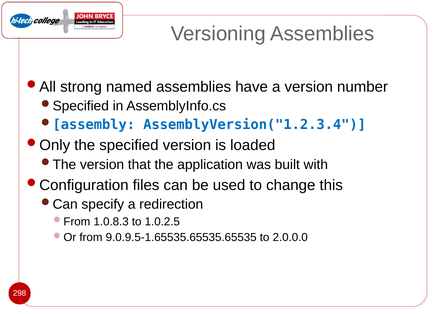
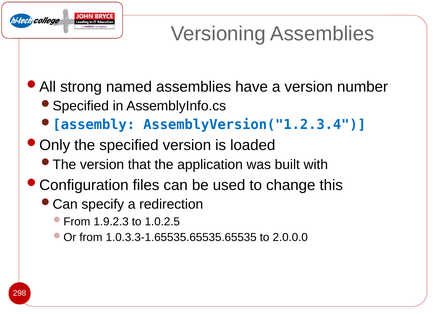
1.0.8.3: 1.0.8.3 -> 1.9.2.3 (111, 221)
9.0.9.5-1.65535.65535.65535: 9.0.9.5-1.65535.65535.65535 -> 1.0.3.3-1.65535.65535.65535 (181, 237)
